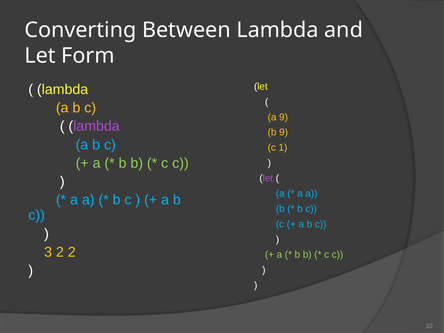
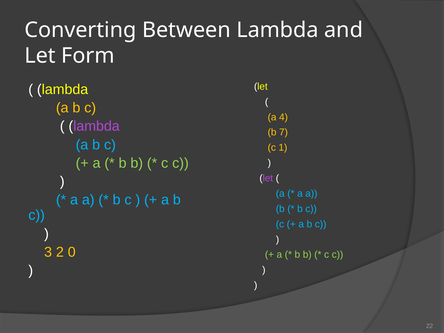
a 9: 9 -> 4 (284, 117)
b 9: 9 -> 7 (284, 132)
2 2: 2 -> 0 (72, 252)
